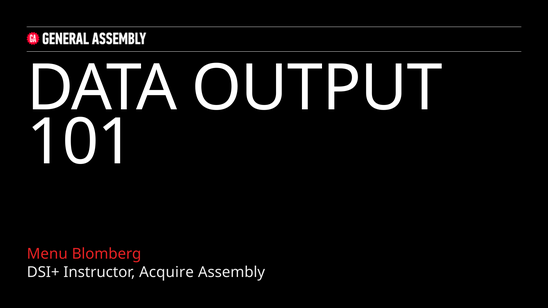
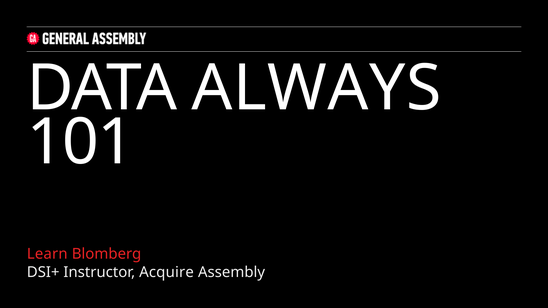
OUTPUT: OUTPUT -> ALWAYS (316, 88)
Menu: Menu -> Learn (47, 254)
